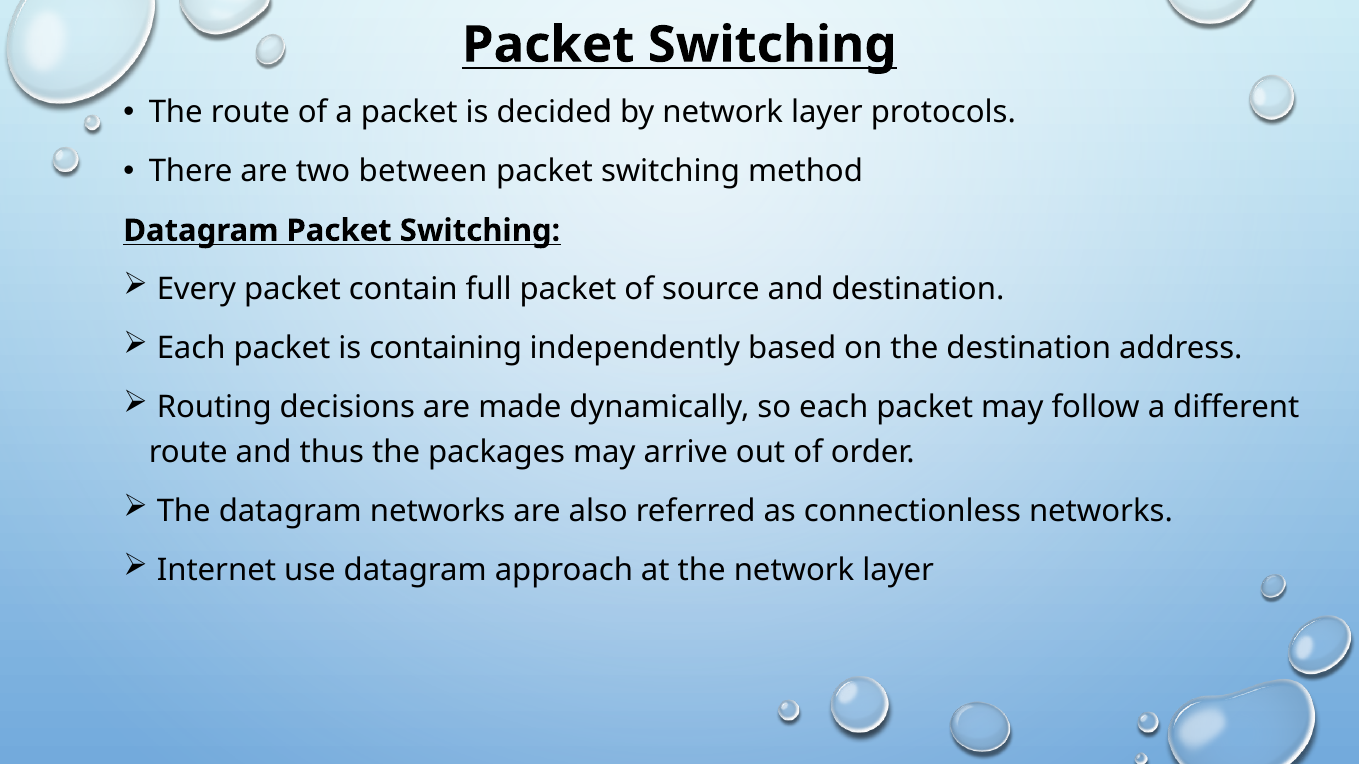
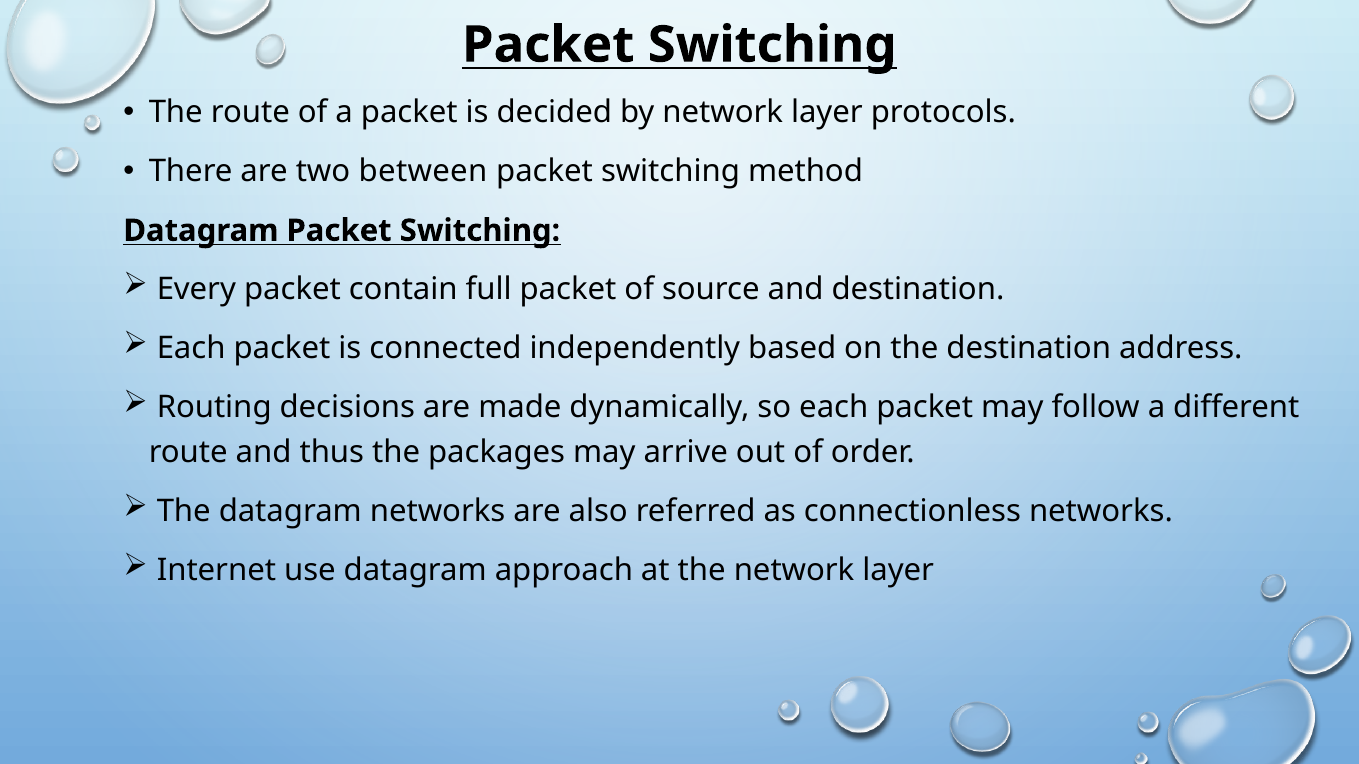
containing: containing -> connected (445, 349)
